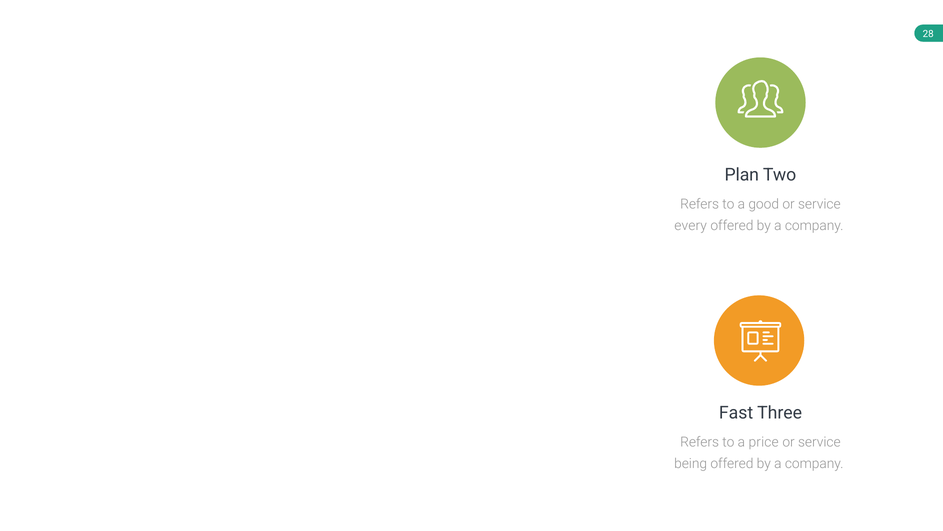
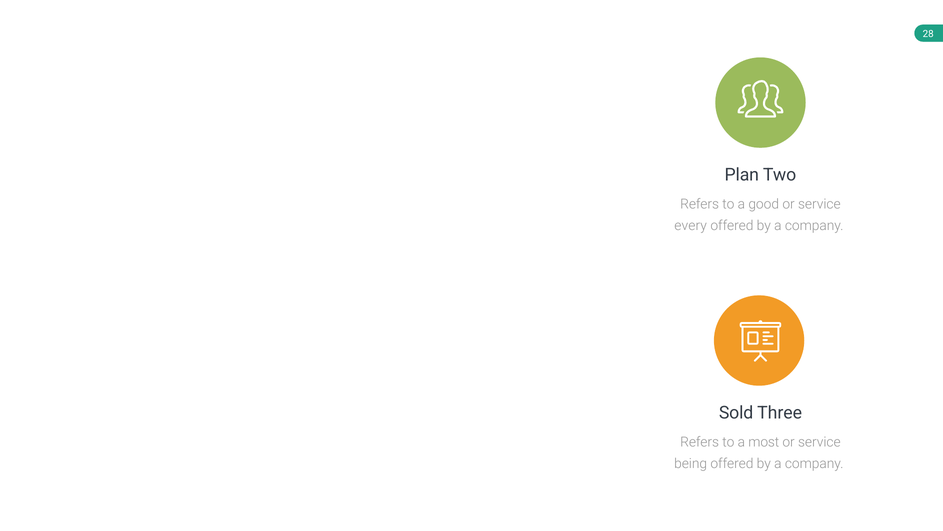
Fast: Fast -> Sold (736, 413)
price: price -> most (764, 442)
